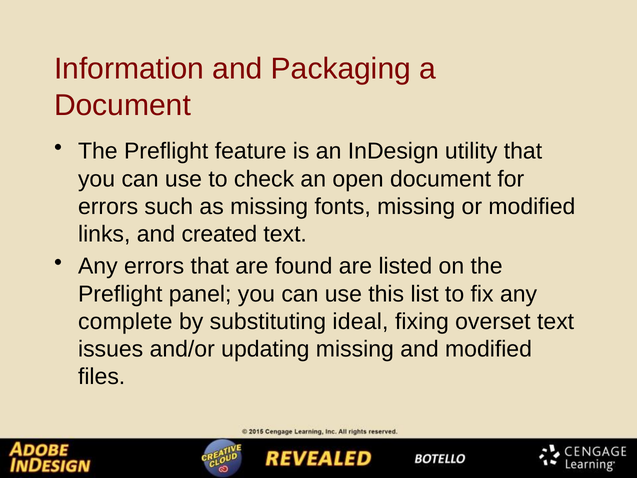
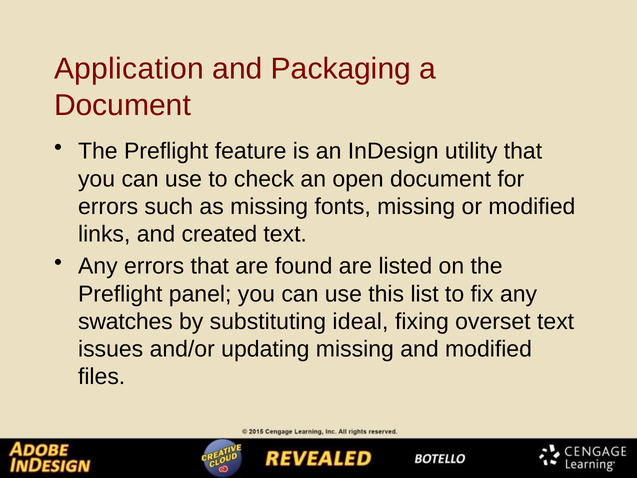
Information: Information -> Application (129, 69)
complete: complete -> swatches (125, 321)
